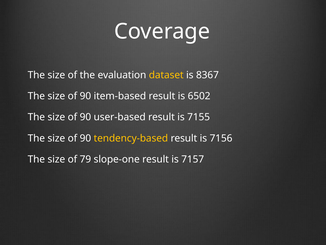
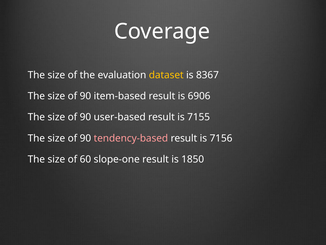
6502: 6502 -> 6906 (199, 96)
tendency-based colour: yellow -> pink (131, 138)
79: 79 -> 60 (85, 159)
7157: 7157 -> 1850 (193, 159)
